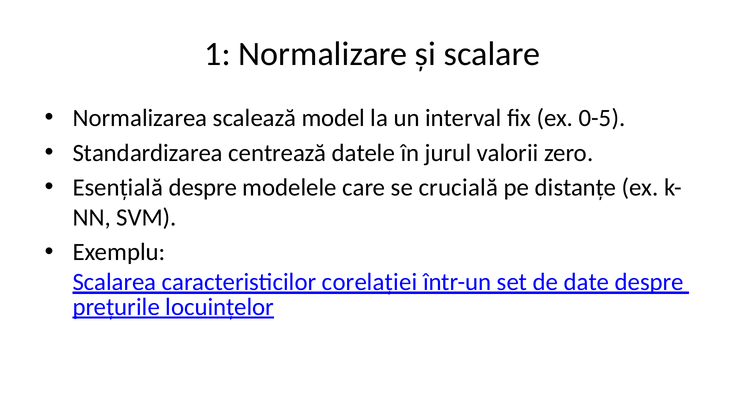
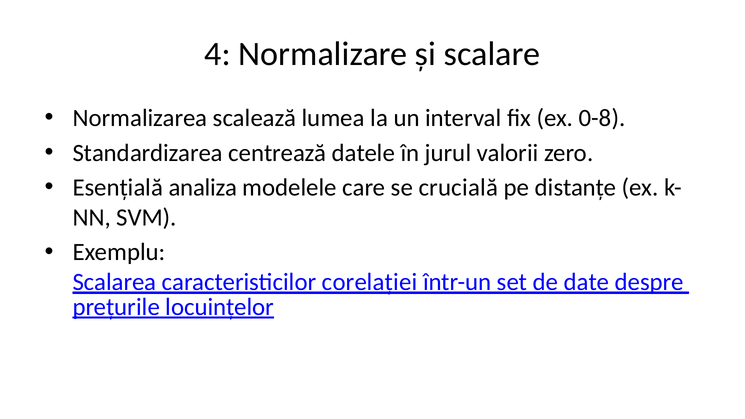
1: 1 -> 4 (218, 54)
model: model -> lumea (333, 118)
0-5: 0-5 -> 0-8 (602, 118)
Esențială despre: despre -> analiza (203, 188)
